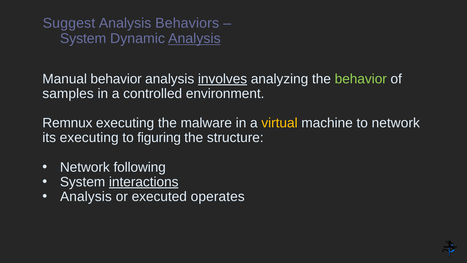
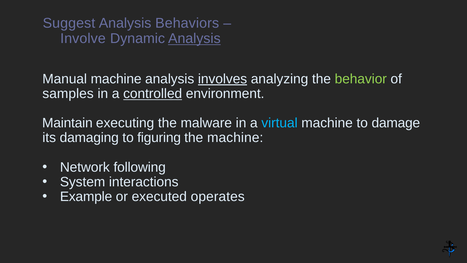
System: System -> Involve (83, 38)
Manual behavior: behavior -> machine (116, 79)
controlled underline: none -> present (153, 94)
Remnux: Remnux -> Maintain (67, 123)
virtual colour: yellow -> light blue (280, 123)
to network: network -> damage (396, 123)
its executing: executing -> damaging (89, 138)
the structure: structure -> machine (235, 138)
interactions underline: present -> none (144, 182)
Analysis: Analysis -> Example (86, 196)
